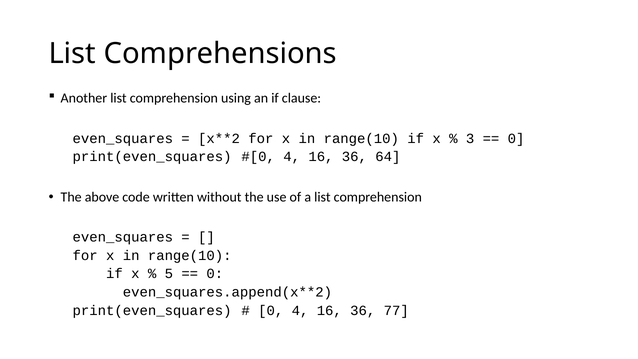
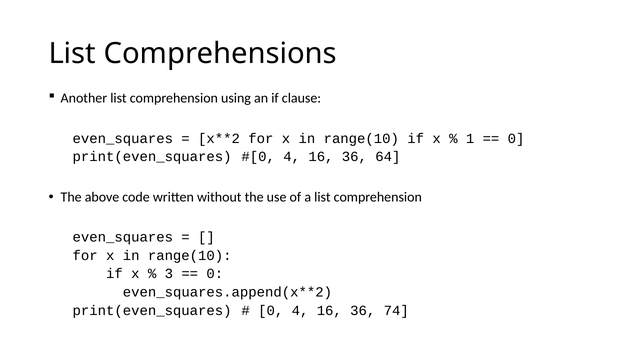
3: 3 -> 1 (470, 138)
5: 5 -> 3 (169, 274)
77: 77 -> 74 (396, 311)
